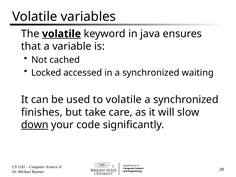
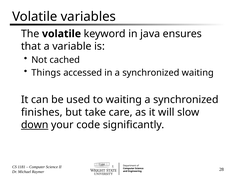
volatile underline: present -> none (62, 34)
Locked: Locked -> Things (46, 73)
to volatile: volatile -> waiting (124, 100)
